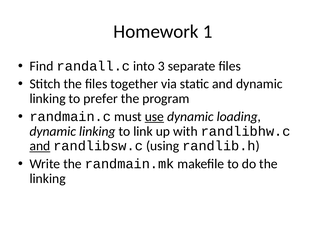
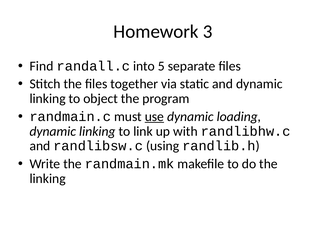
1: 1 -> 3 (208, 32)
3: 3 -> 5 (161, 66)
prefer: prefer -> object (101, 98)
and underline: present -> none (40, 146)
